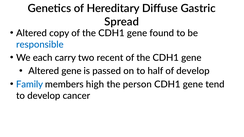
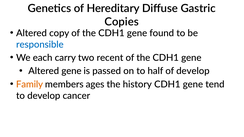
Spread: Spread -> Copies (122, 22)
Family colour: blue -> orange (30, 84)
high: high -> ages (95, 84)
person: person -> history (137, 84)
